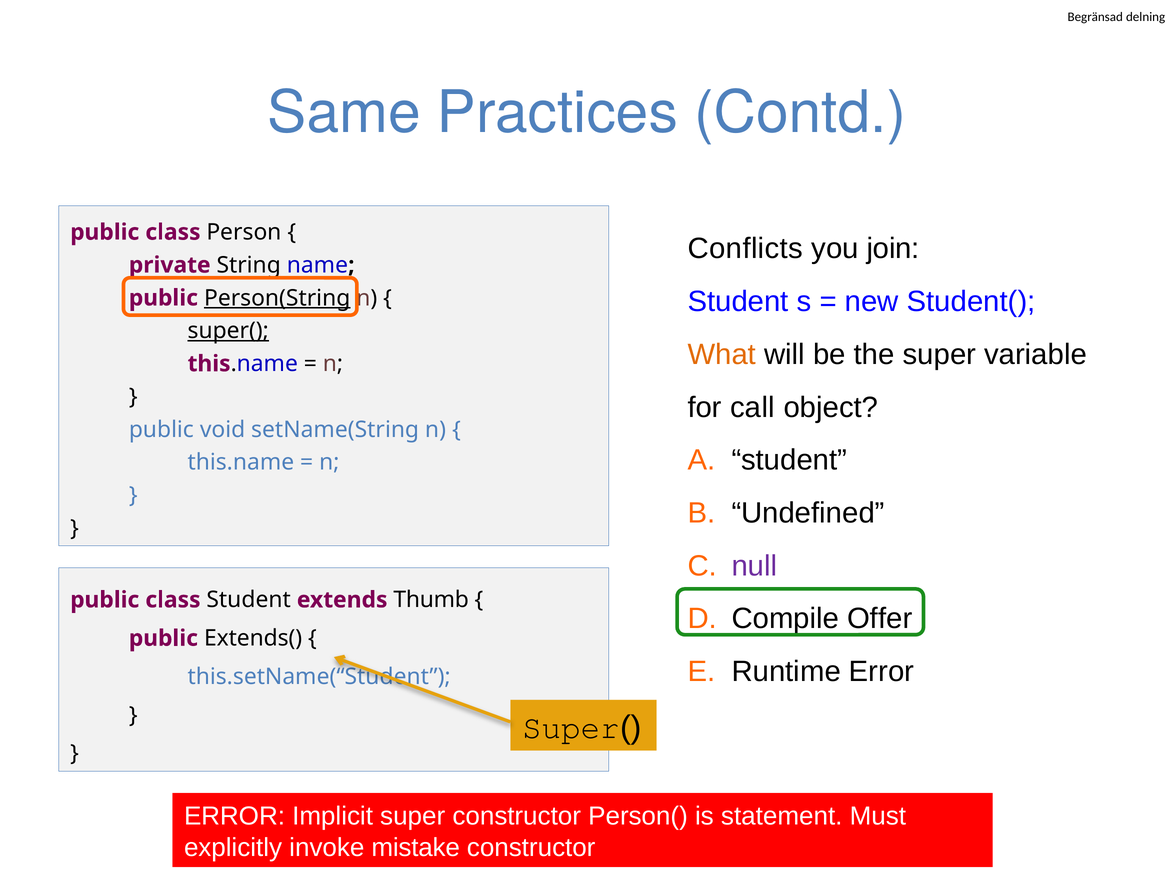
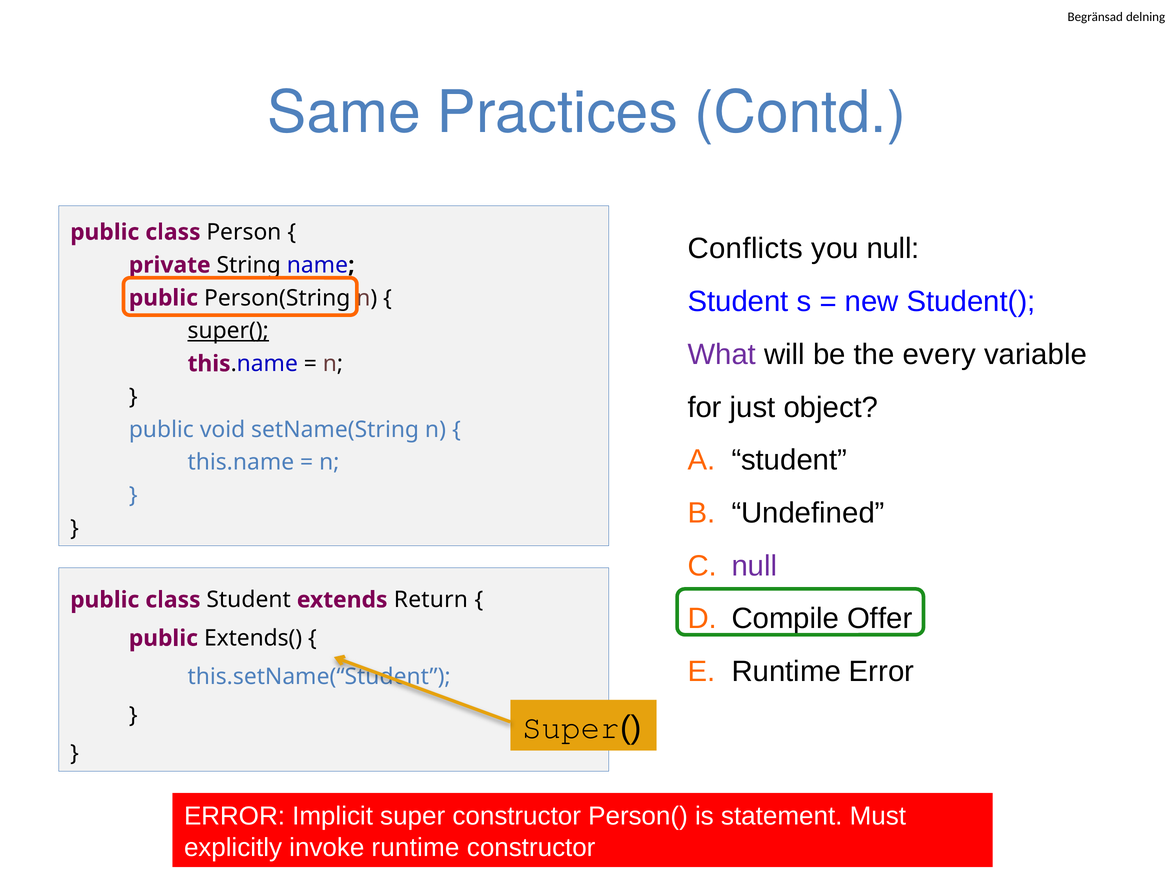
you join: join -> null (893, 249)
Person(String underline: present -> none (277, 298)
What colour: orange -> purple (722, 354)
the super: super -> every (939, 354)
call: call -> just (753, 407)
Thumb: Thumb -> Return (431, 600)
invoke mistake: mistake -> runtime (415, 847)
